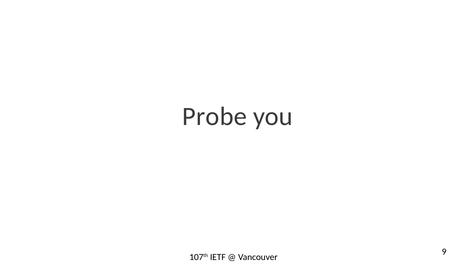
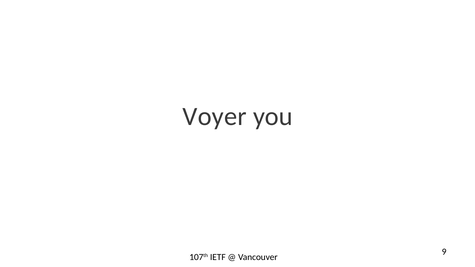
Probe: Probe -> Voyer (215, 117)
